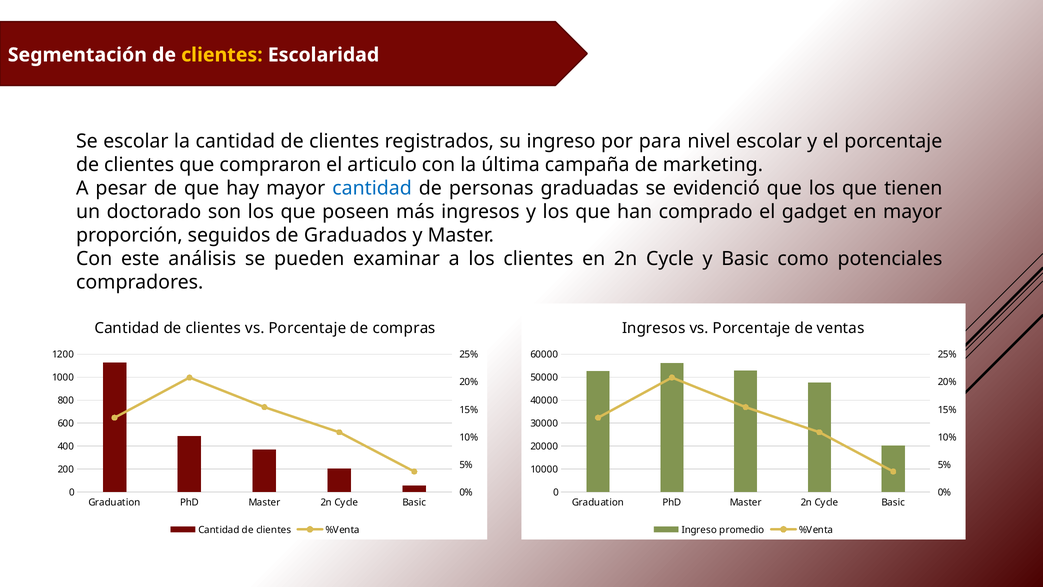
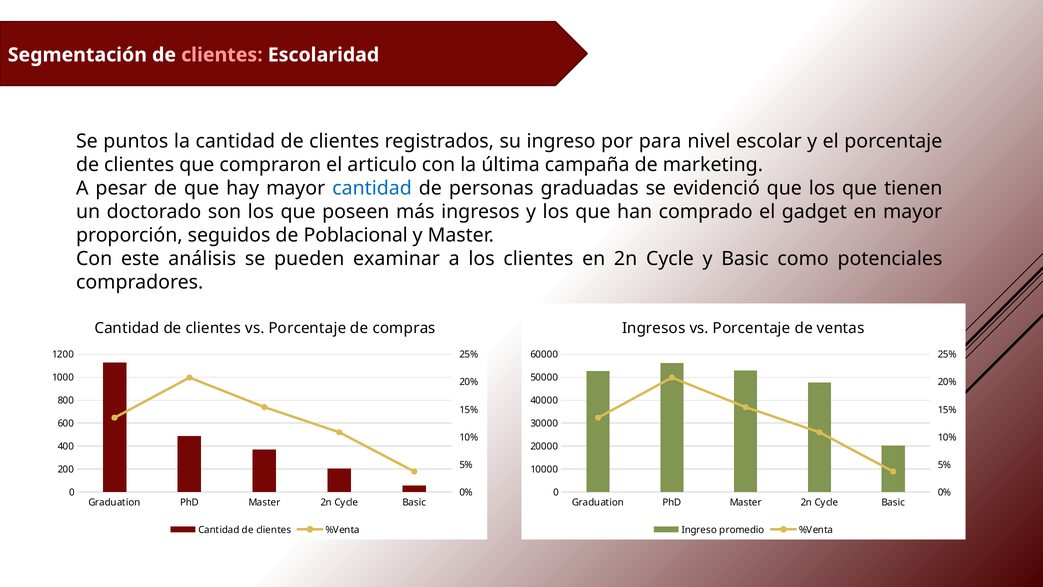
clientes colour: yellow -> pink (222, 55)
Se escolar: escolar -> puntos (136, 141)
Graduados: Graduados -> Poblacional (356, 235)
